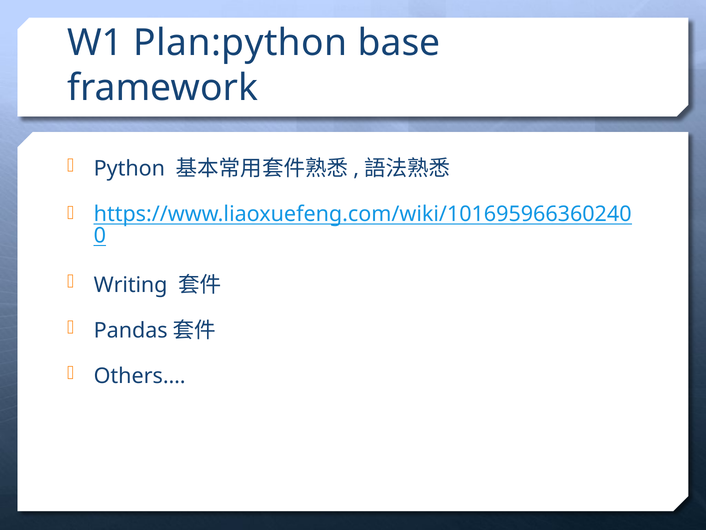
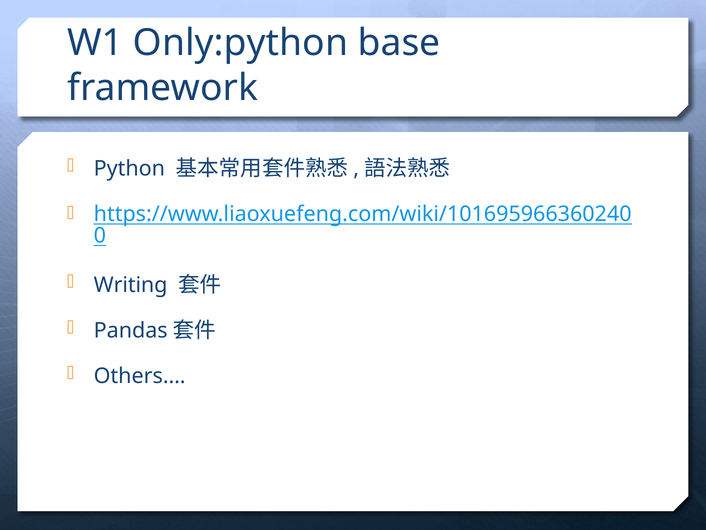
Plan:python: Plan:python -> Only:python (240, 43)
